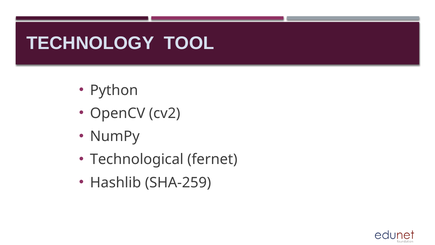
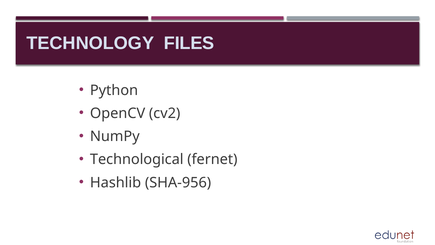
TOOL: TOOL -> FILES (189, 43)
SHA-259: SHA-259 -> SHA-956 (178, 182)
